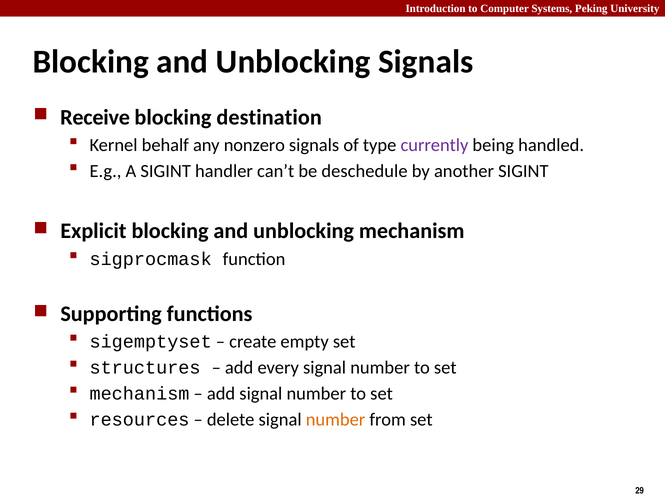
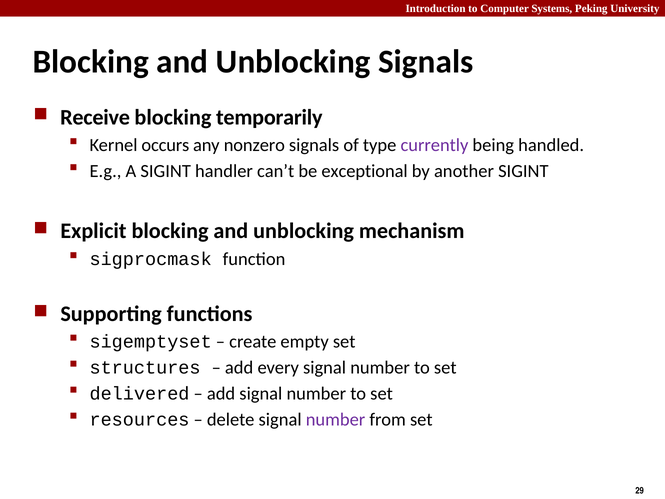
destination: destination -> temporarily (269, 117)
behalf: behalf -> occurs (165, 145)
deschedule: deschedule -> exceptional (365, 171)
mechanism: mechanism -> delivered (139, 393)
number colour: orange -> purple (336, 419)
